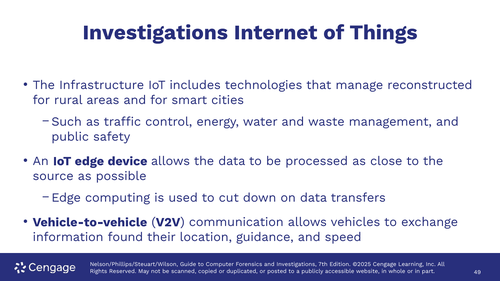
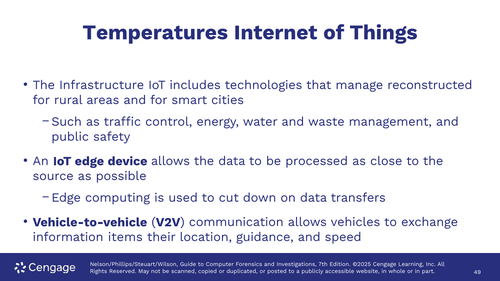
Investigations: Investigations -> Temperatures (155, 32)
found: found -> items (125, 237)
